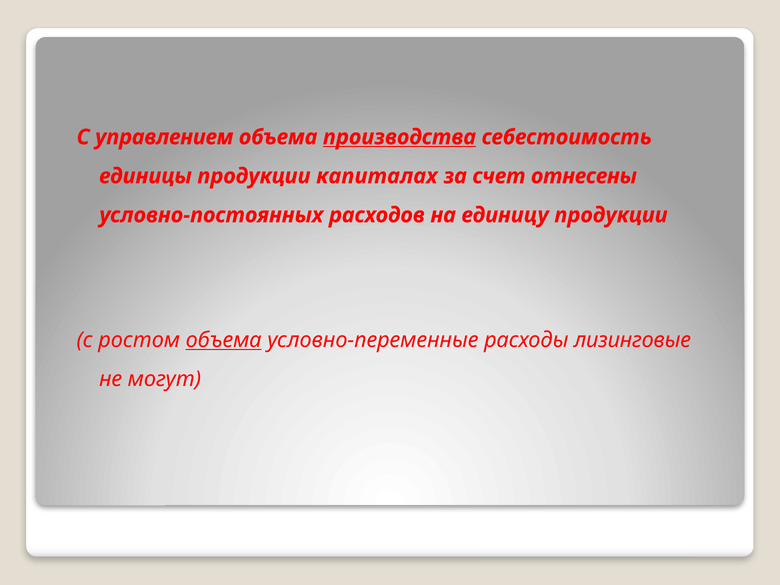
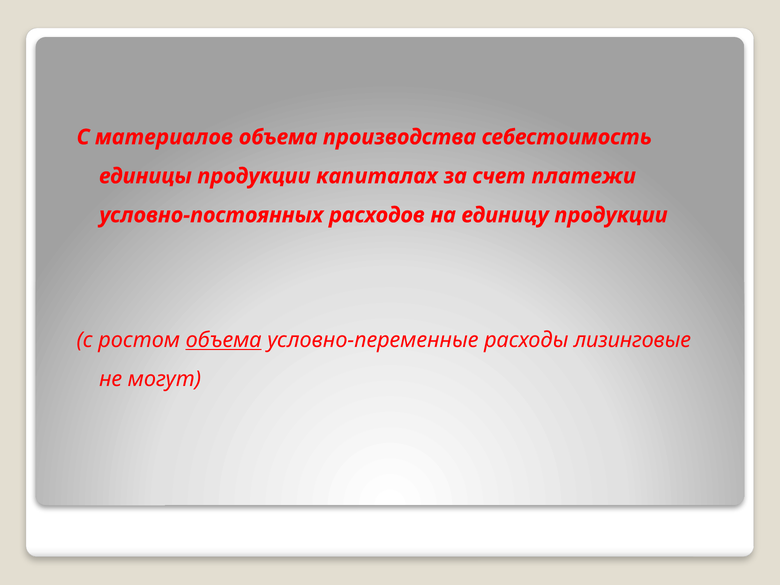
управлением: управлением -> материалов (164, 137)
производства underline: present -> none (399, 137)
отнесены: отнесены -> платежи (584, 176)
